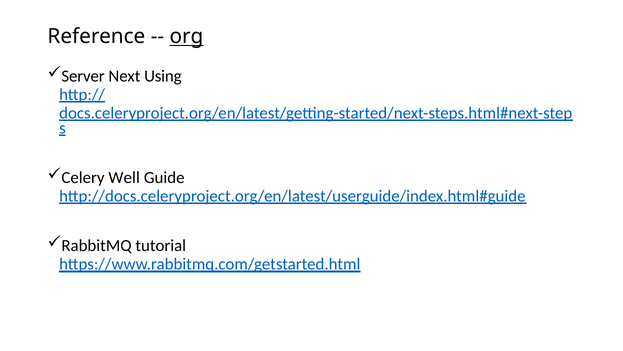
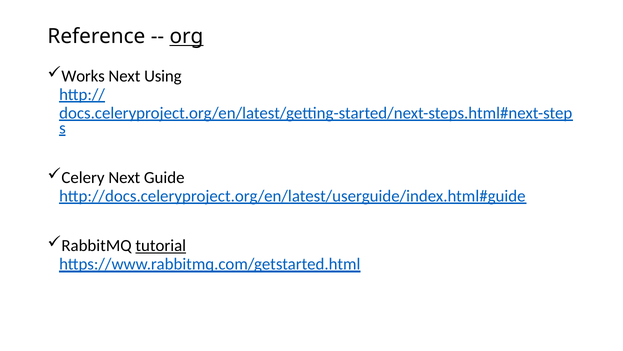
Server: Server -> Works (83, 76)
Celery Well: Well -> Next (124, 177)
tutorial underline: none -> present (161, 245)
